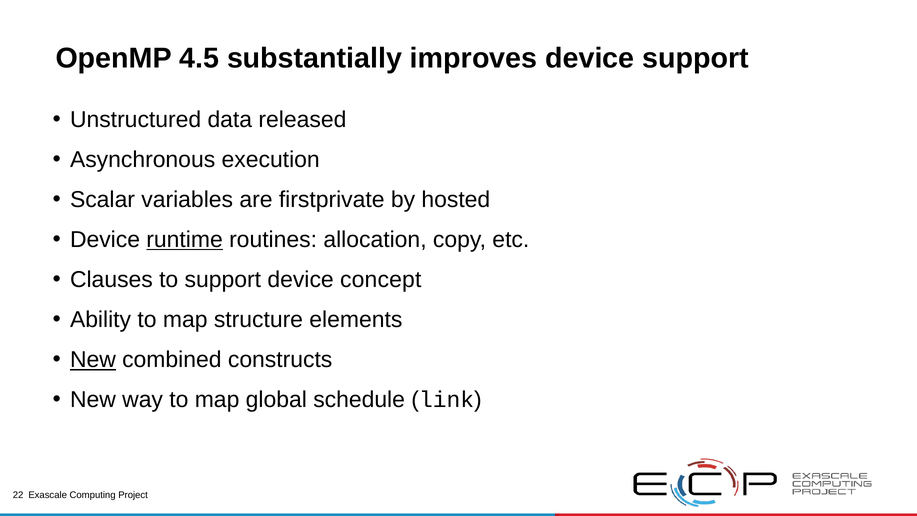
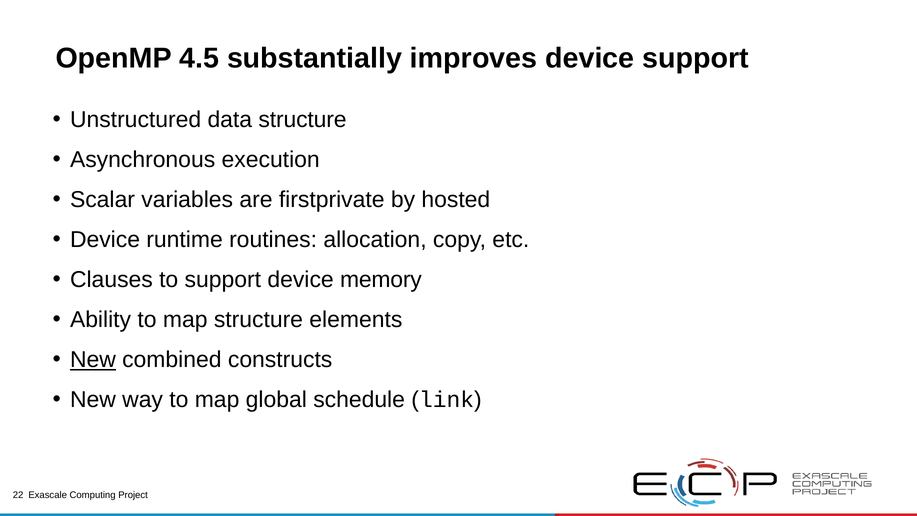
data released: released -> structure (303, 119)
runtime underline: present -> none (185, 240)
concept: concept -> memory (381, 280)
